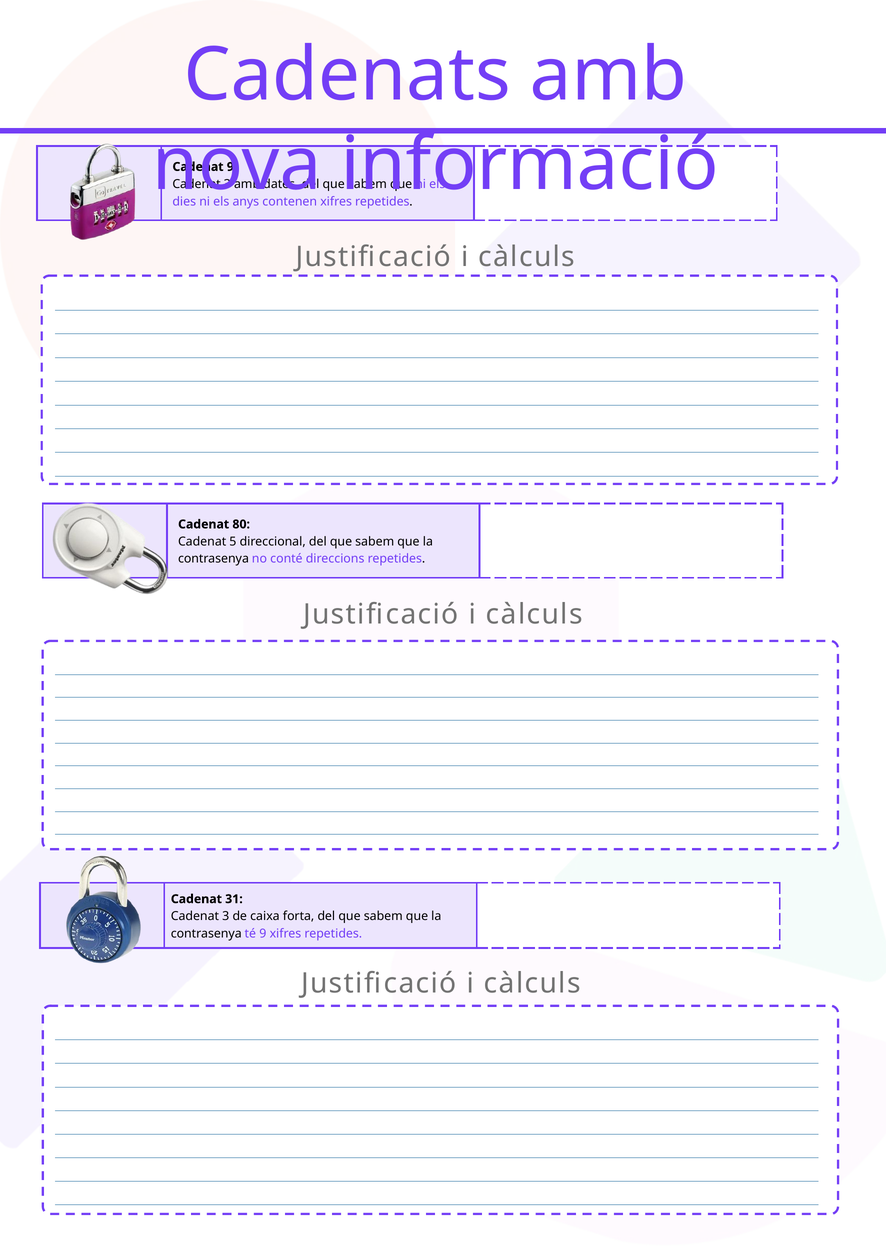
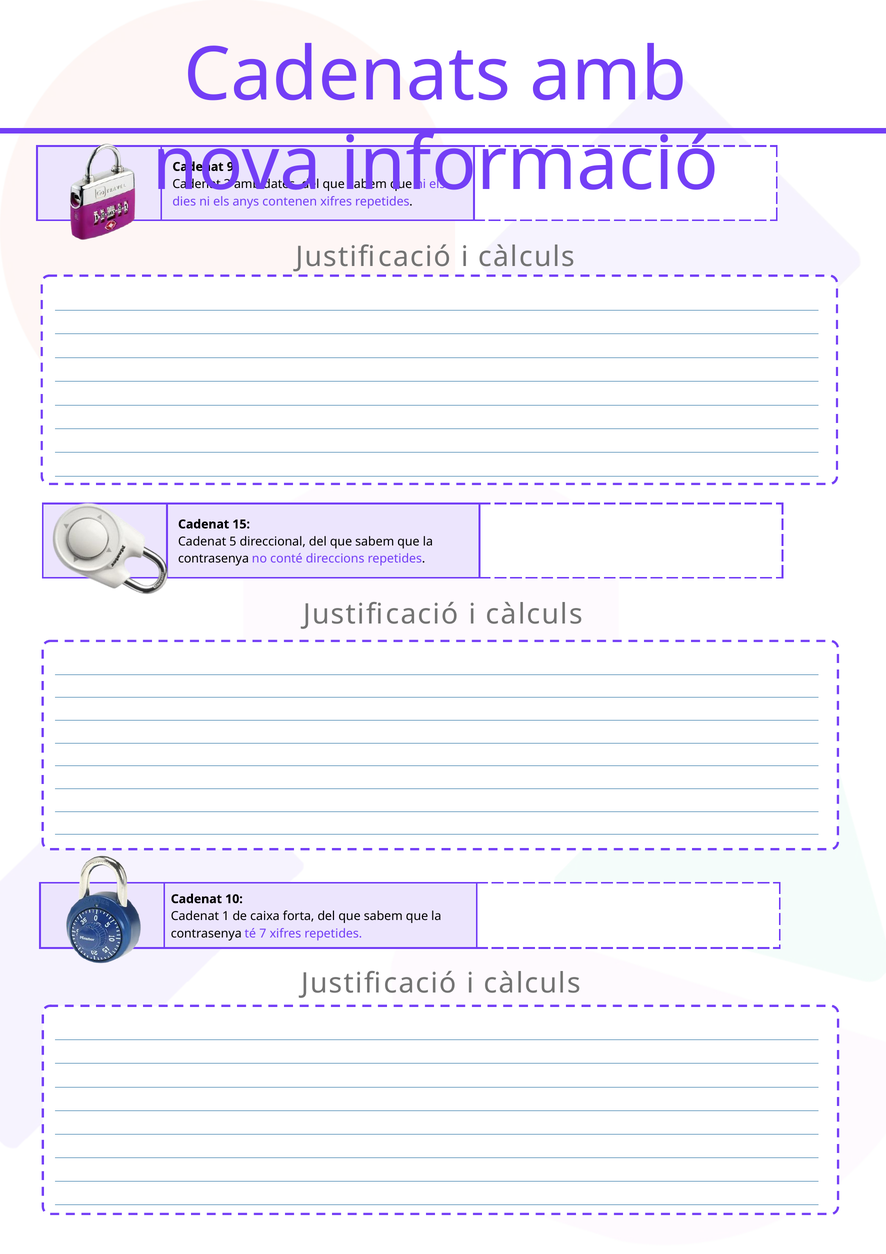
80: 80 -> 15 (241, 524)
31: 31 -> 10 (234, 899)
3: 3 -> 1 (226, 916)
té 9: 9 -> 7 (263, 934)
